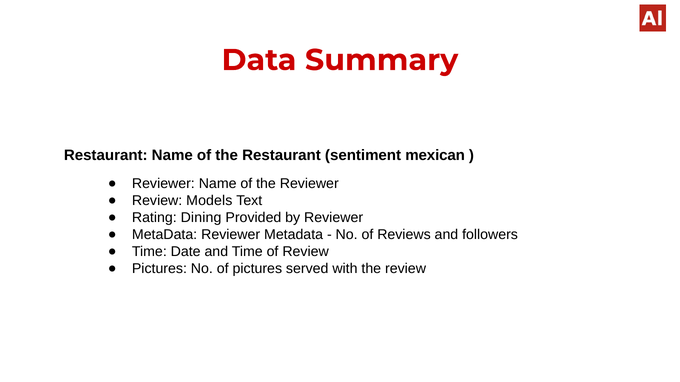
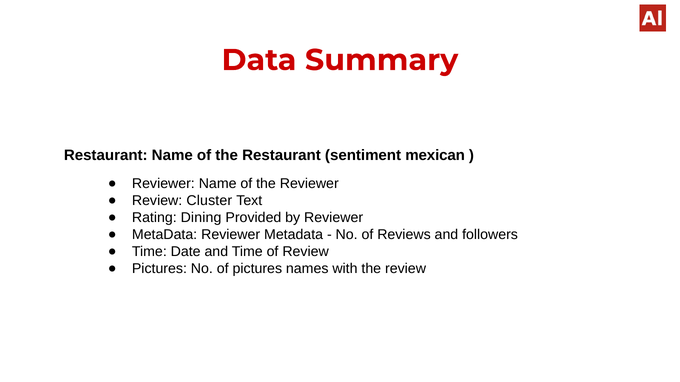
Models: Models -> Cluster (209, 201)
served: served -> names (307, 269)
